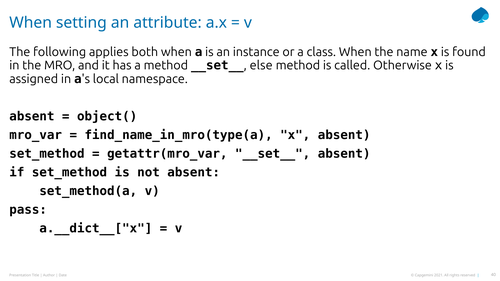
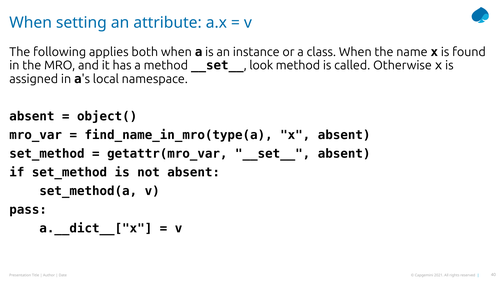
else: else -> look (261, 65)
